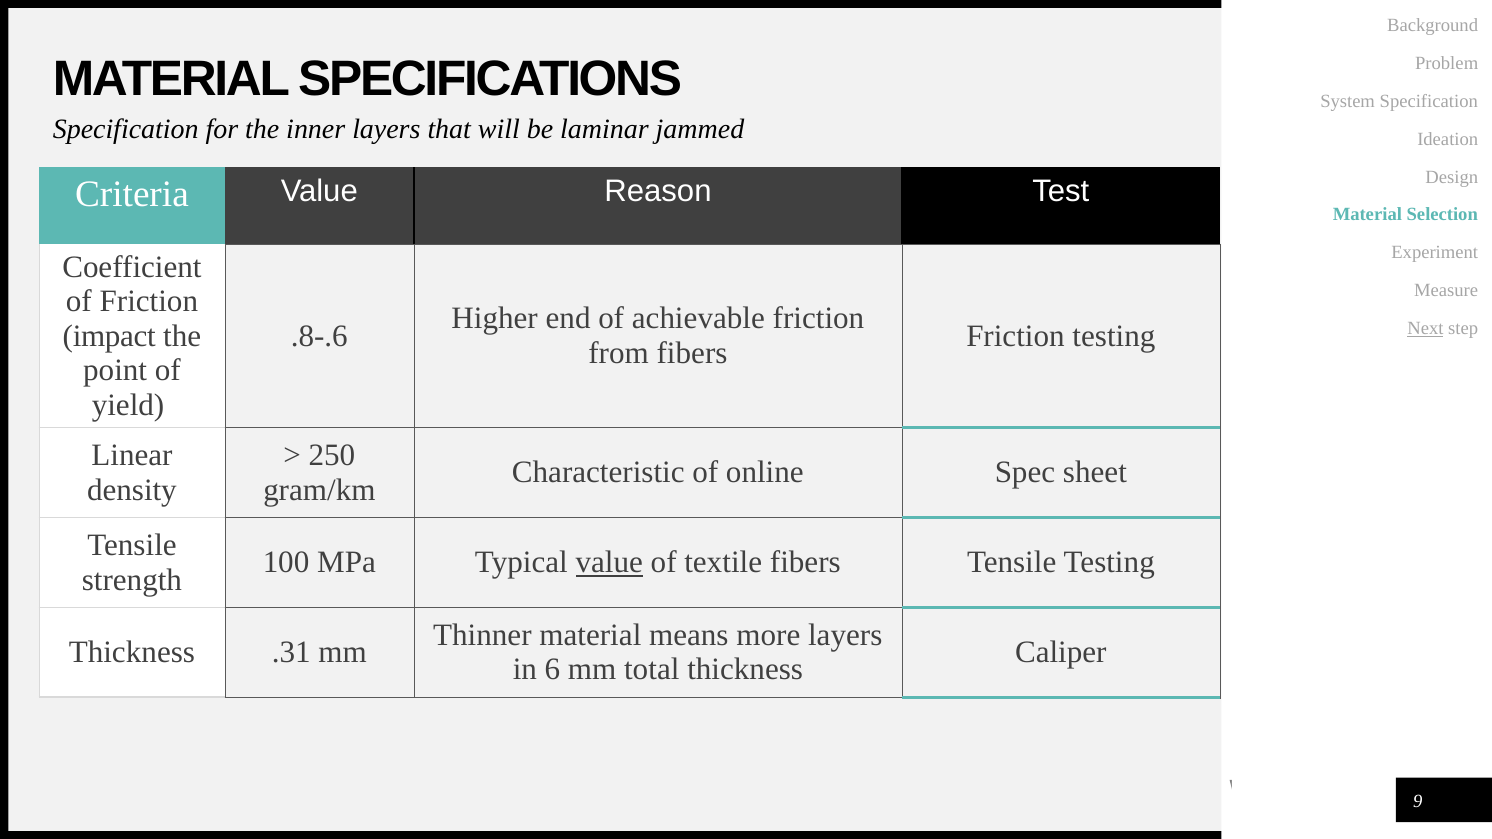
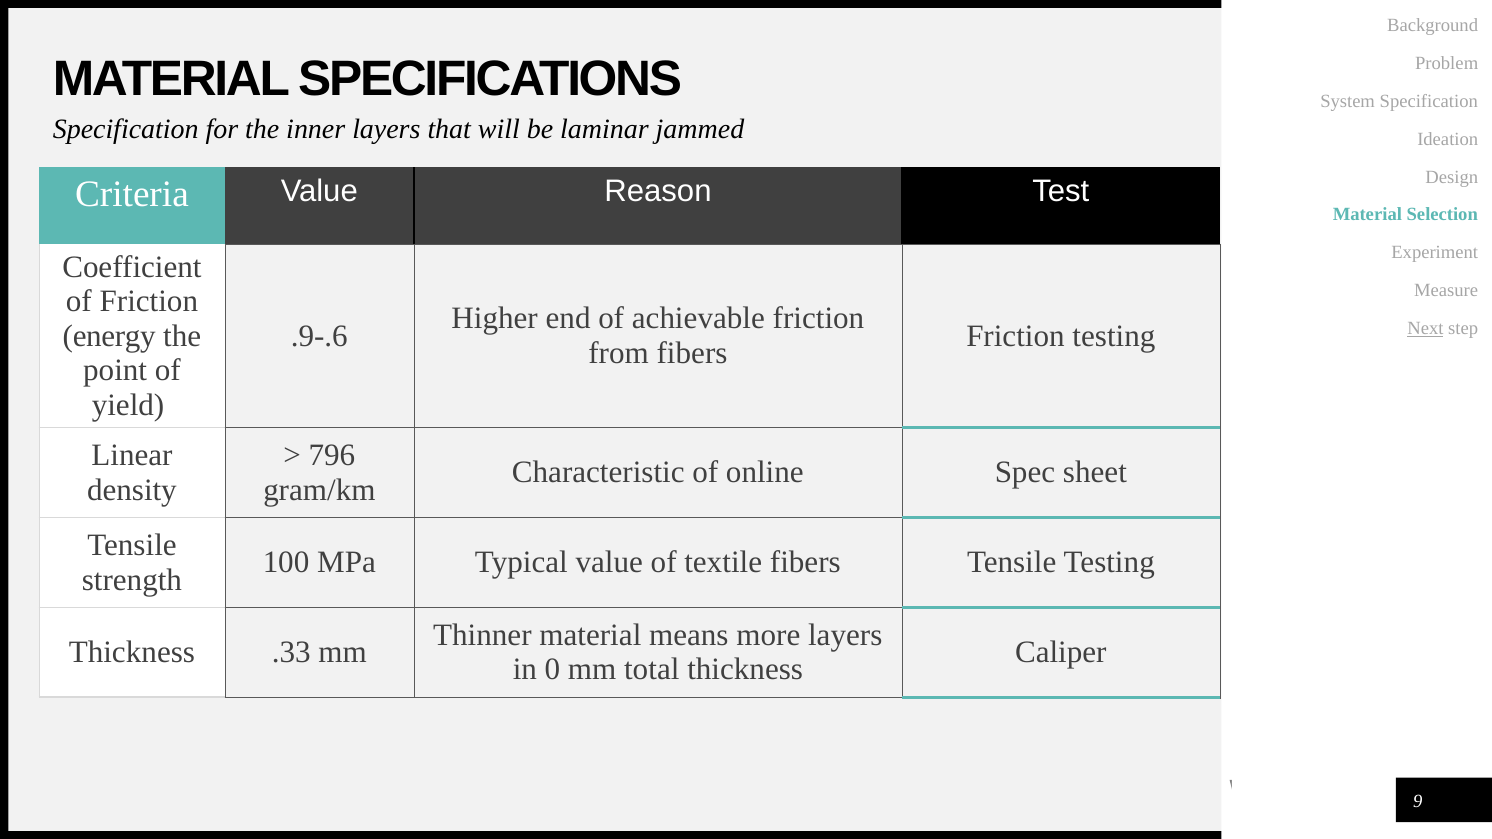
impact: impact -> energy (109, 336)
.8-.6: .8-.6 -> .9-.6 (319, 336)
250: 250 -> 796 (332, 456)
value underline: present -> none (609, 563)
.31: .31 -> .33 (291, 653)
6: 6 -> 0 (552, 670)
